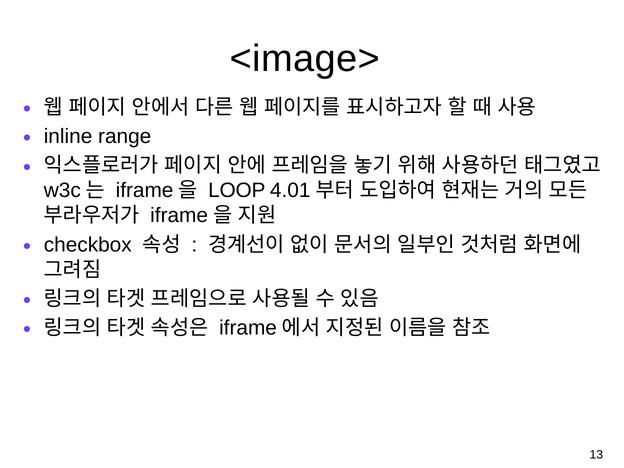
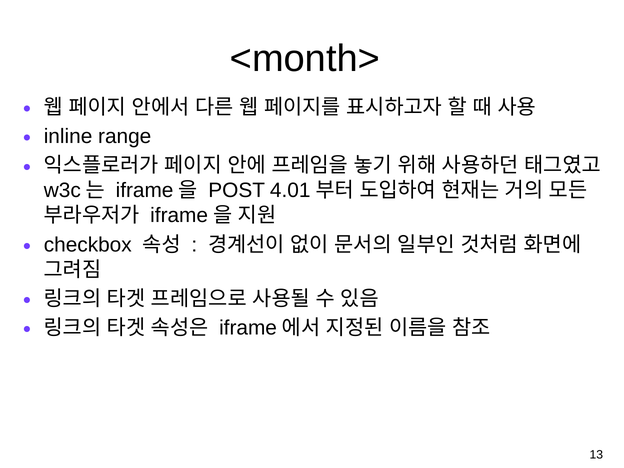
<image>: <image> -> <month> (305, 59)
LOOP: LOOP -> POST (237, 191)
